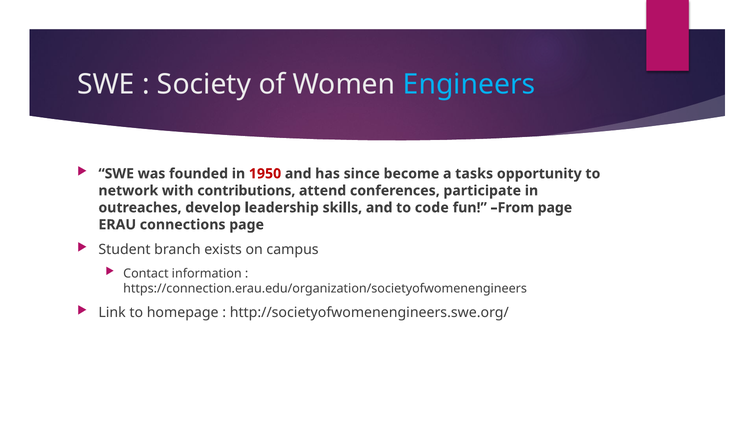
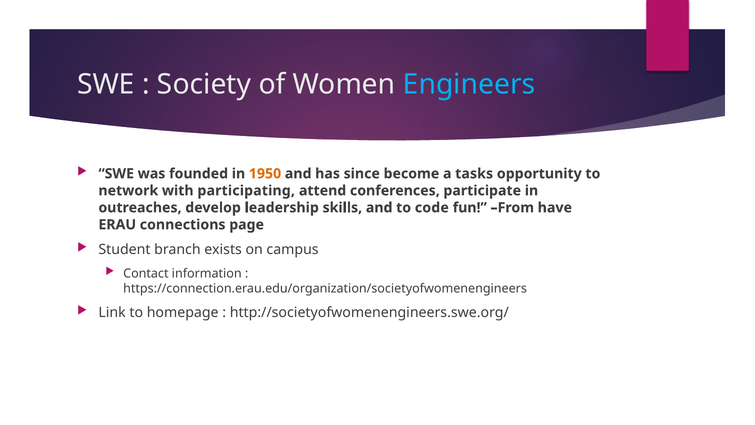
1950 colour: red -> orange (265, 174)
contributions: contributions -> participating (246, 191)
From page: page -> have (555, 208)
